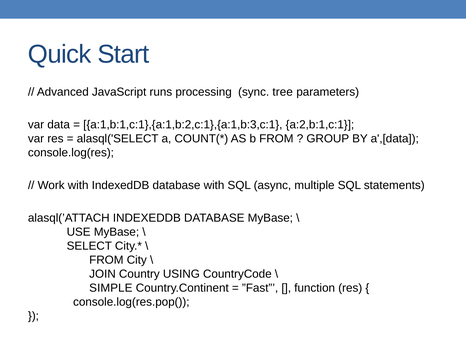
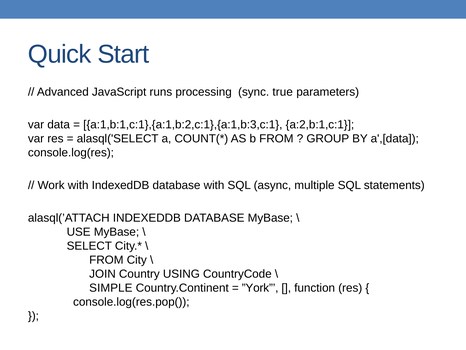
tree: tree -> true (283, 92)
”Fast: ”Fast -> ”York (260, 287)
